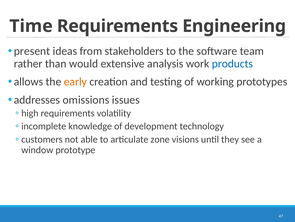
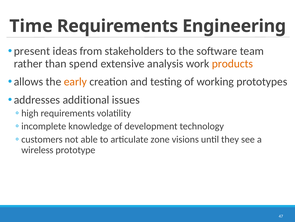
would: would -> spend (84, 63)
products colour: blue -> orange (232, 63)
omissions: omissions -> additional (86, 100)
window: window -> wireless (37, 150)
